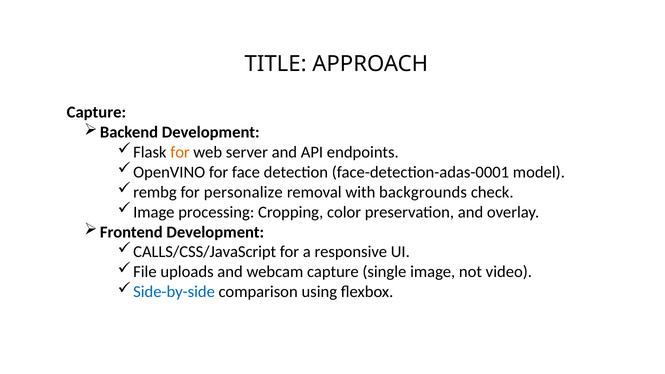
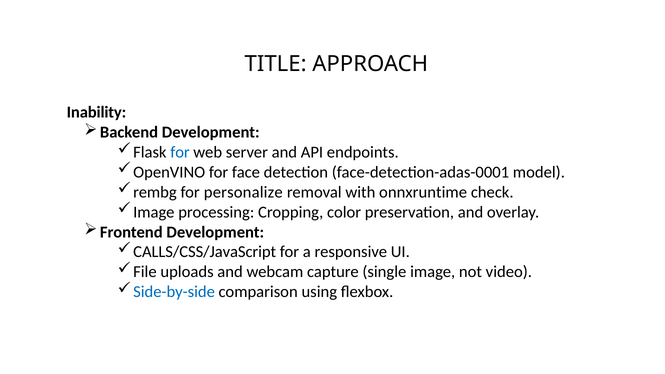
Capture: Capture -> Inability (96, 112)
for colour: orange -> blue (180, 152)
backgrounds: backgrounds -> onnxruntime (423, 192)
